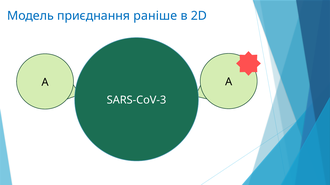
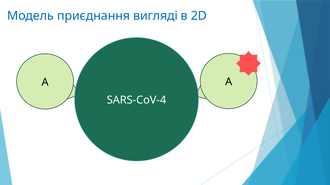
раніше: раніше -> вигляді (155, 16)
SARS-CoV-3: SARS-CoV-3 -> SARS-CoV-4 (136, 100)
